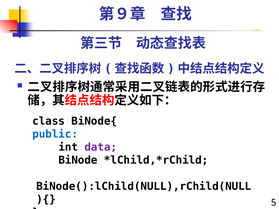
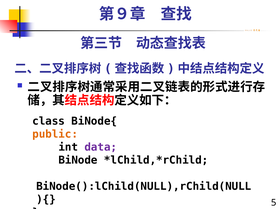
public colour: blue -> orange (55, 134)
